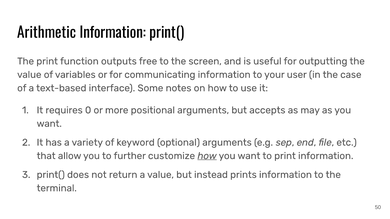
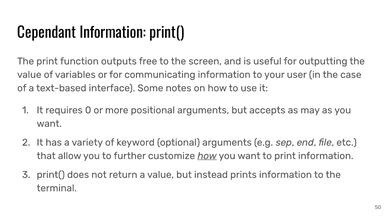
Arithmetic: Arithmetic -> Cependant (47, 33)
